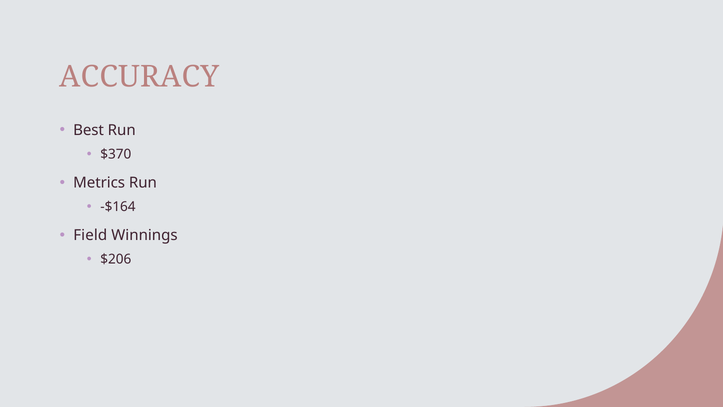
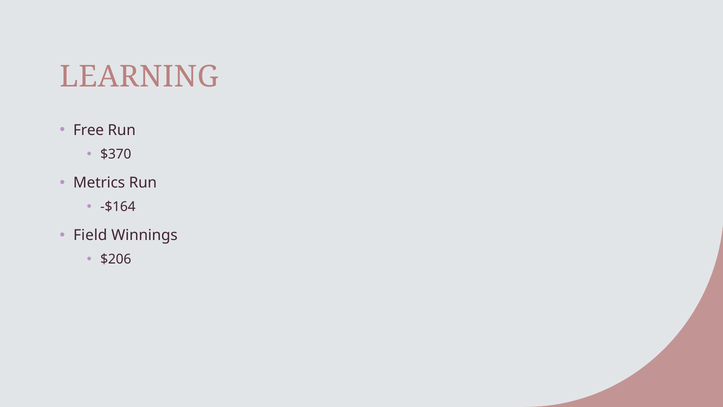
ACCURACY: ACCURACY -> LEARNING (139, 77)
Best: Best -> Free (89, 130)
